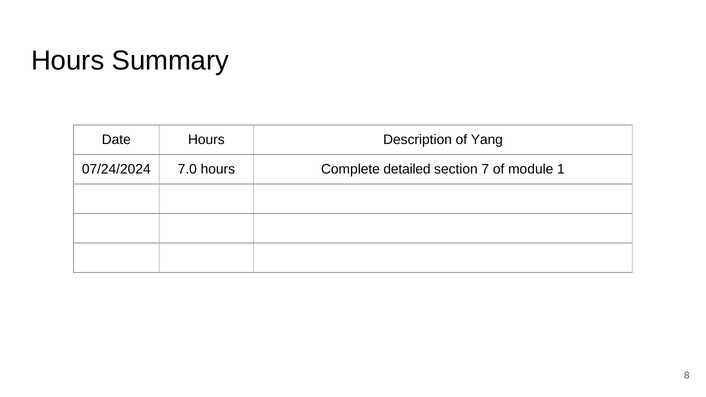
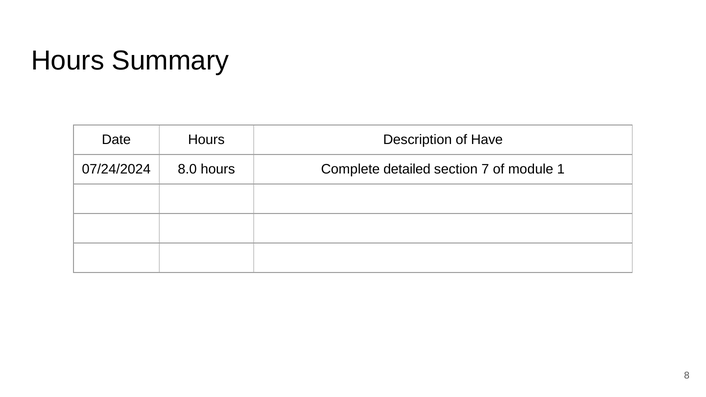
Yang: Yang -> Have (487, 140)
7.0: 7.0 -> 8.0 (187, 170)
